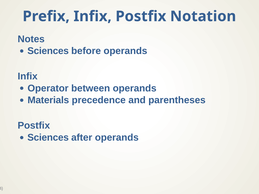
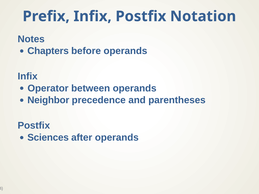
Sciences: Sciences -> Chapters (48, 51)
Materials: Materials -> Neighbor (48, 100)
